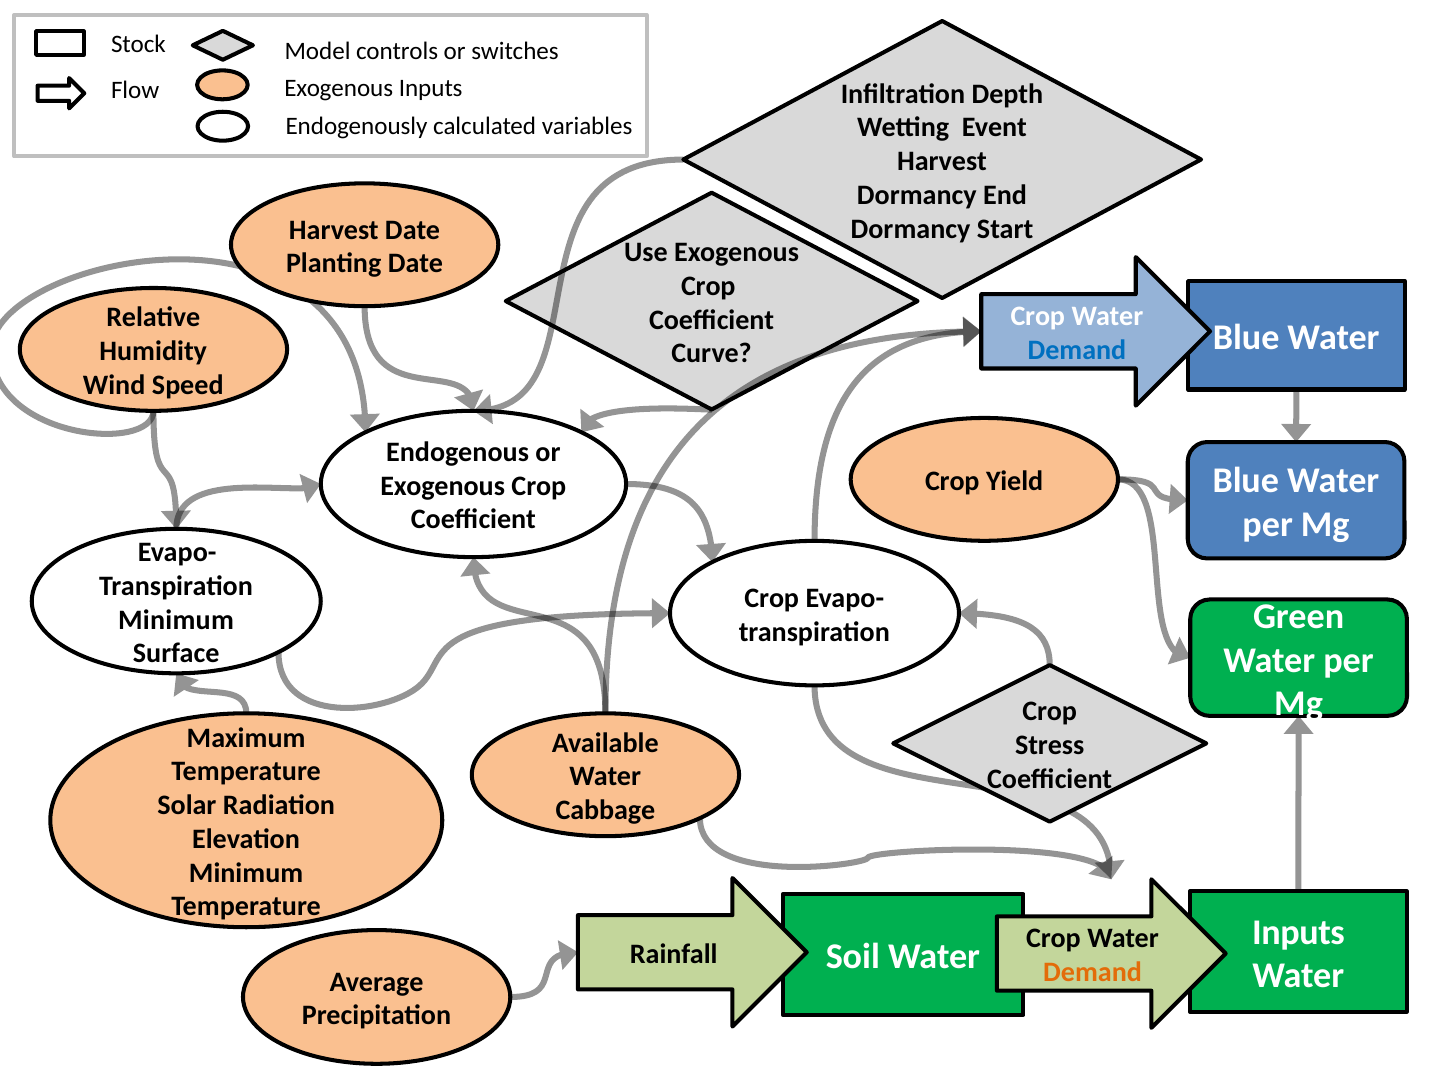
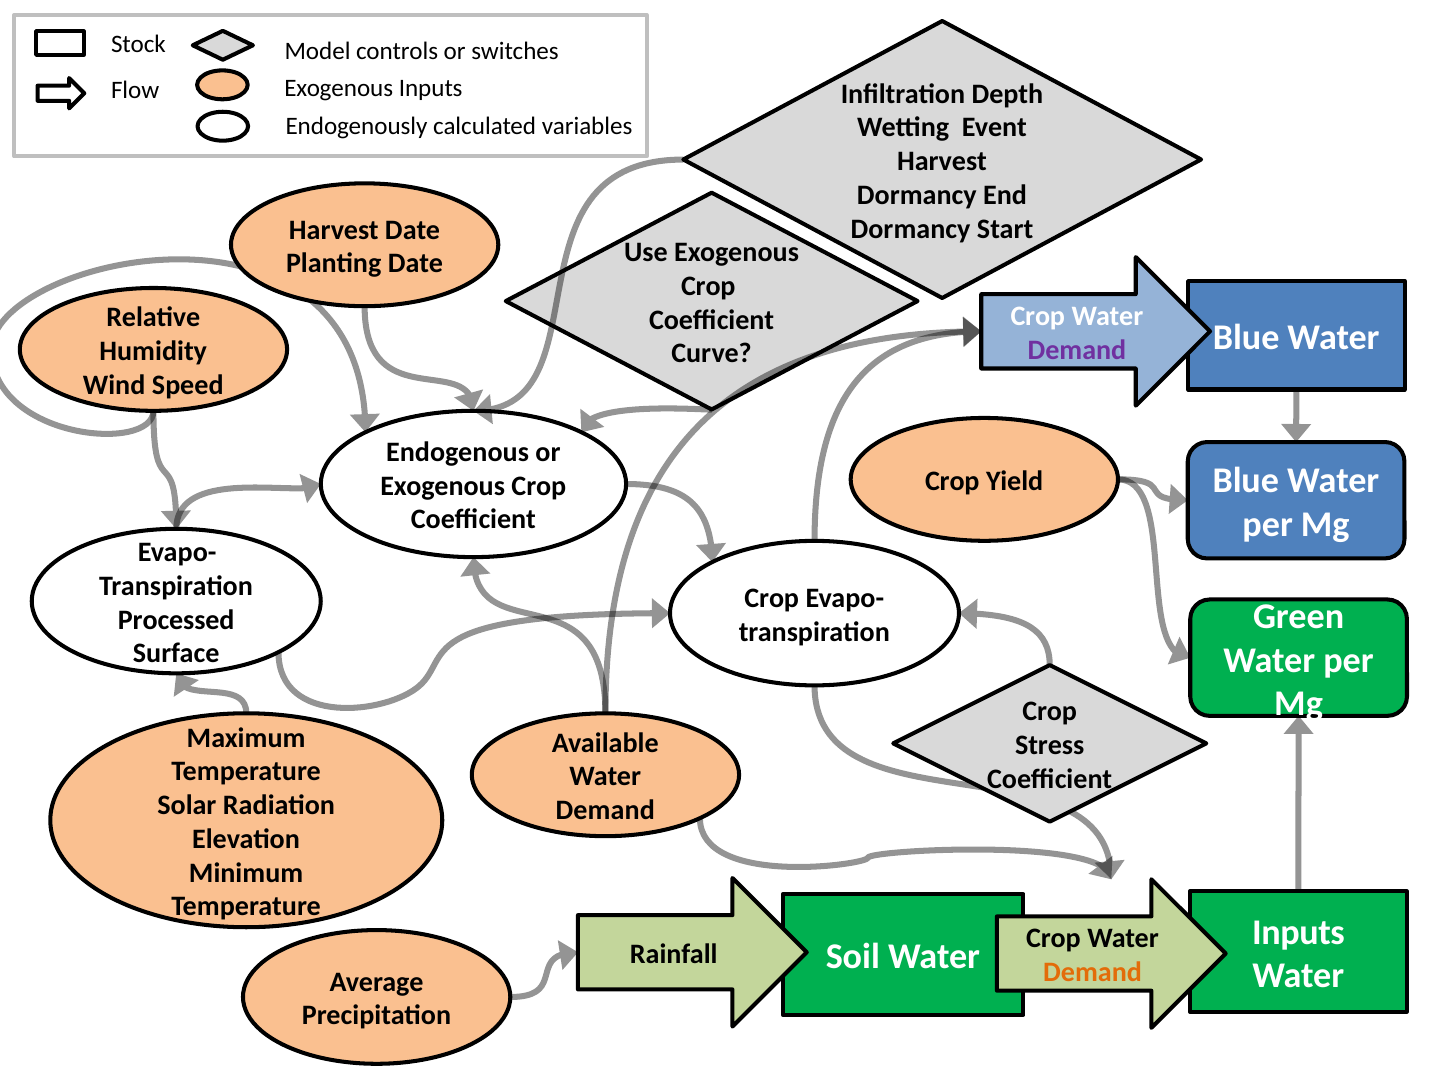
Demand colour: blue -> purple (1077, 350)
Minimum: Minimum -> Processed (176, 620)
Cabbage: Cabbage -> Demand (605, 810)
